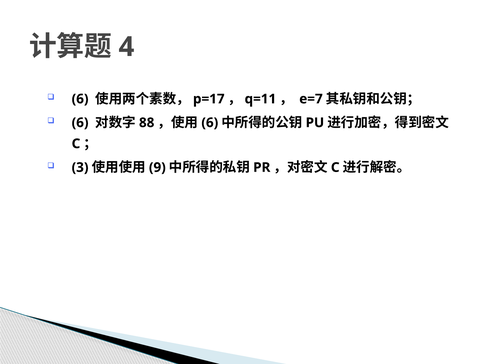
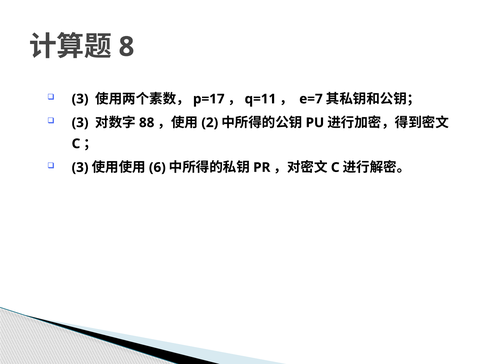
4: 4 -> 8 (126, 47)
6: 6 -> 3 (80, 99)
6: 6 -> 3 (80, 123)
6: 6 -> 2 (210, 123)
9: 9 -> 6 (157, 167)
